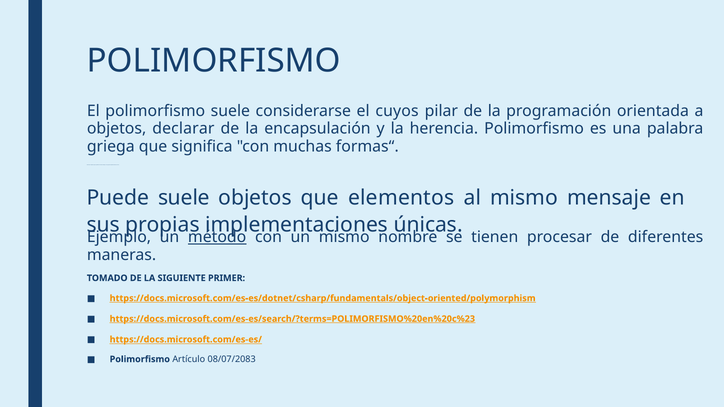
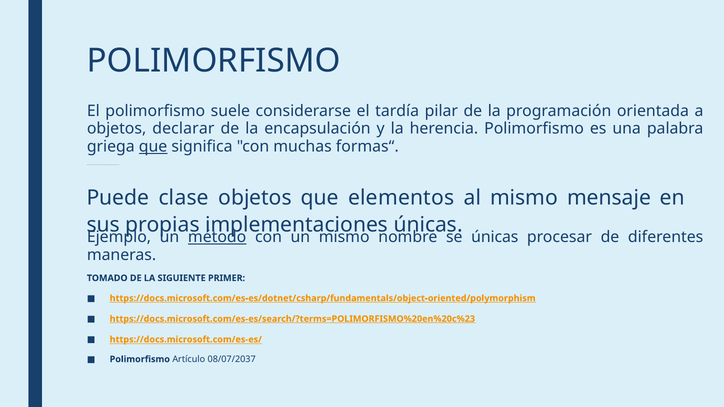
cuyos: cuyos -> tardía (397, 111)
que underline: none -> present (153, 147)
Puede suele: suele -> clase (184, 198)
tienen: tienen -> únicas (495, 237)
08/07/2083: 08/07/2083 -> 08/07/2037 (232, 359)
